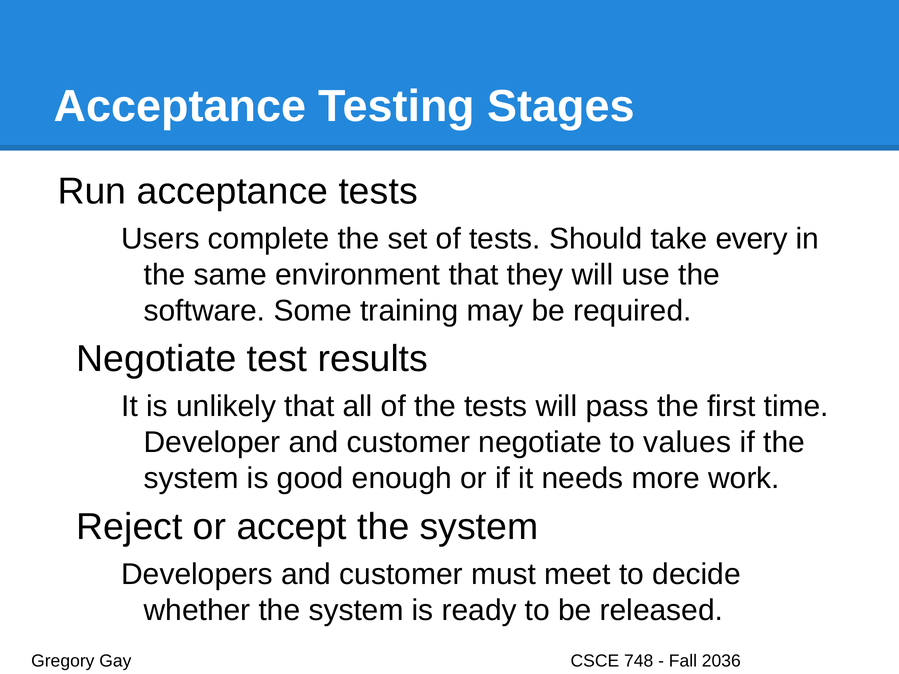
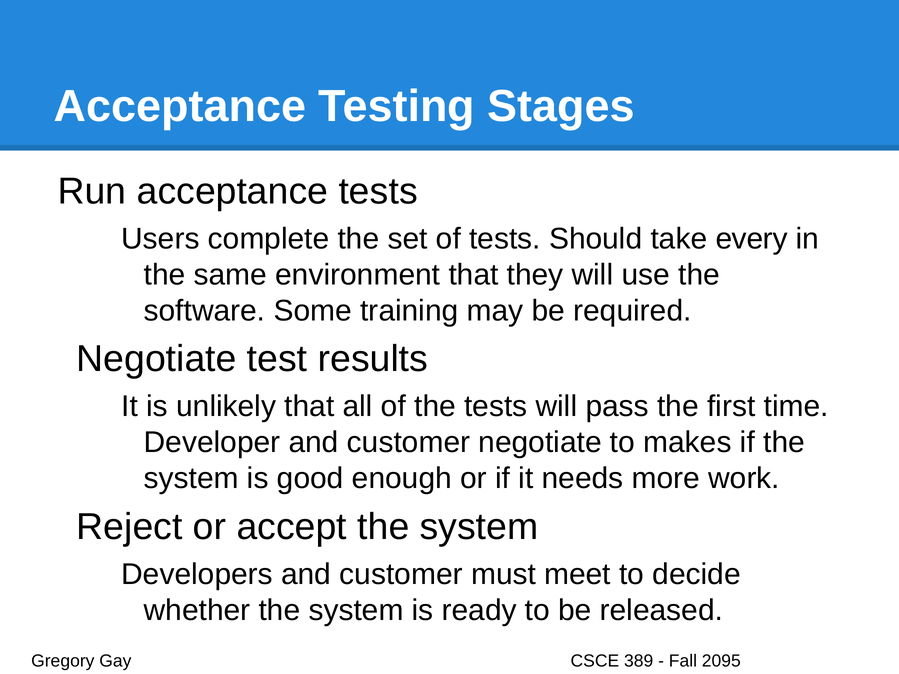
values: values -> makes (687, 443)
748: 748 -> 389 (639, 661)
2036: 2036 -> 2095 (721, 661)
